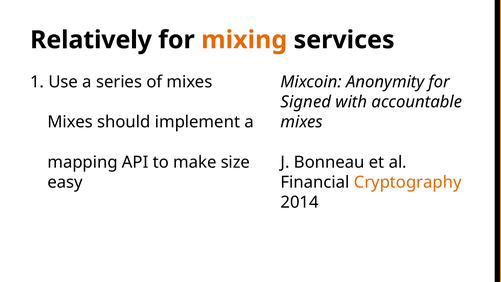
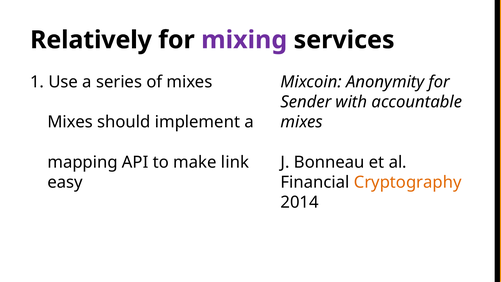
mixing colour: orange -> purple (244, 40)
Signed: Signed -> Sender (306, 102)
size: size -> link (235, 162)
